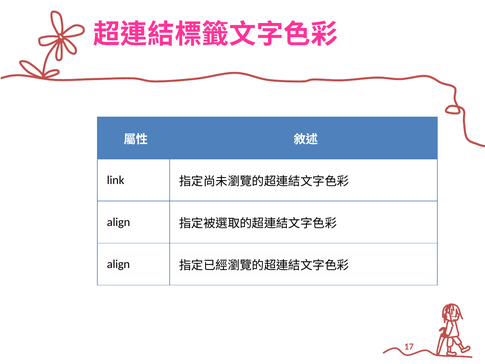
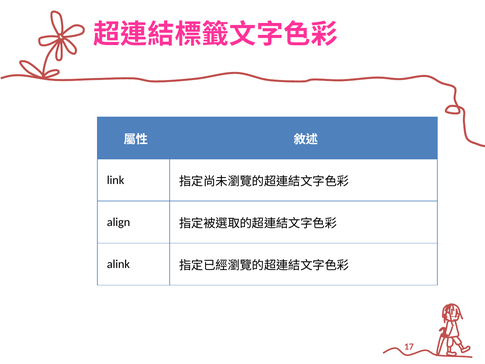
align: align -> alink (118, 264)
